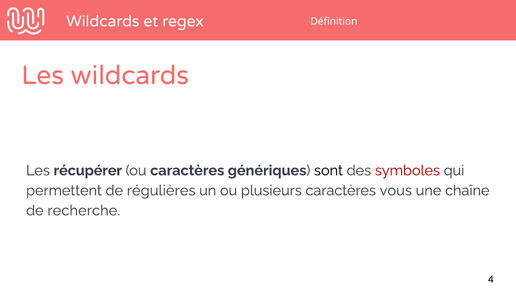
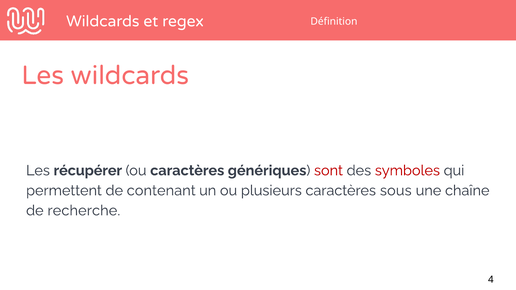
sont colour: black -> red (328, 171)
régulières: régulières -> contenant (161, 191)
vous: vous -> sous (396, 191)
